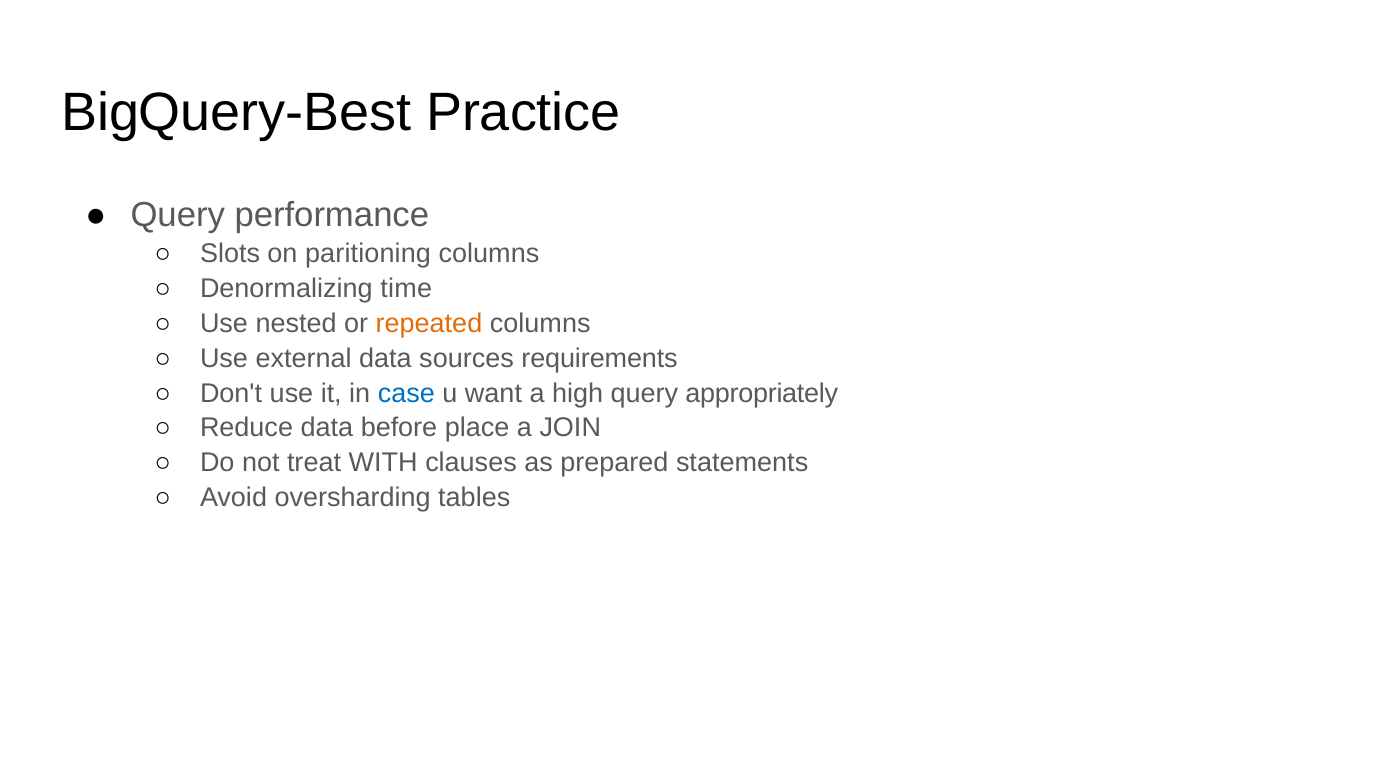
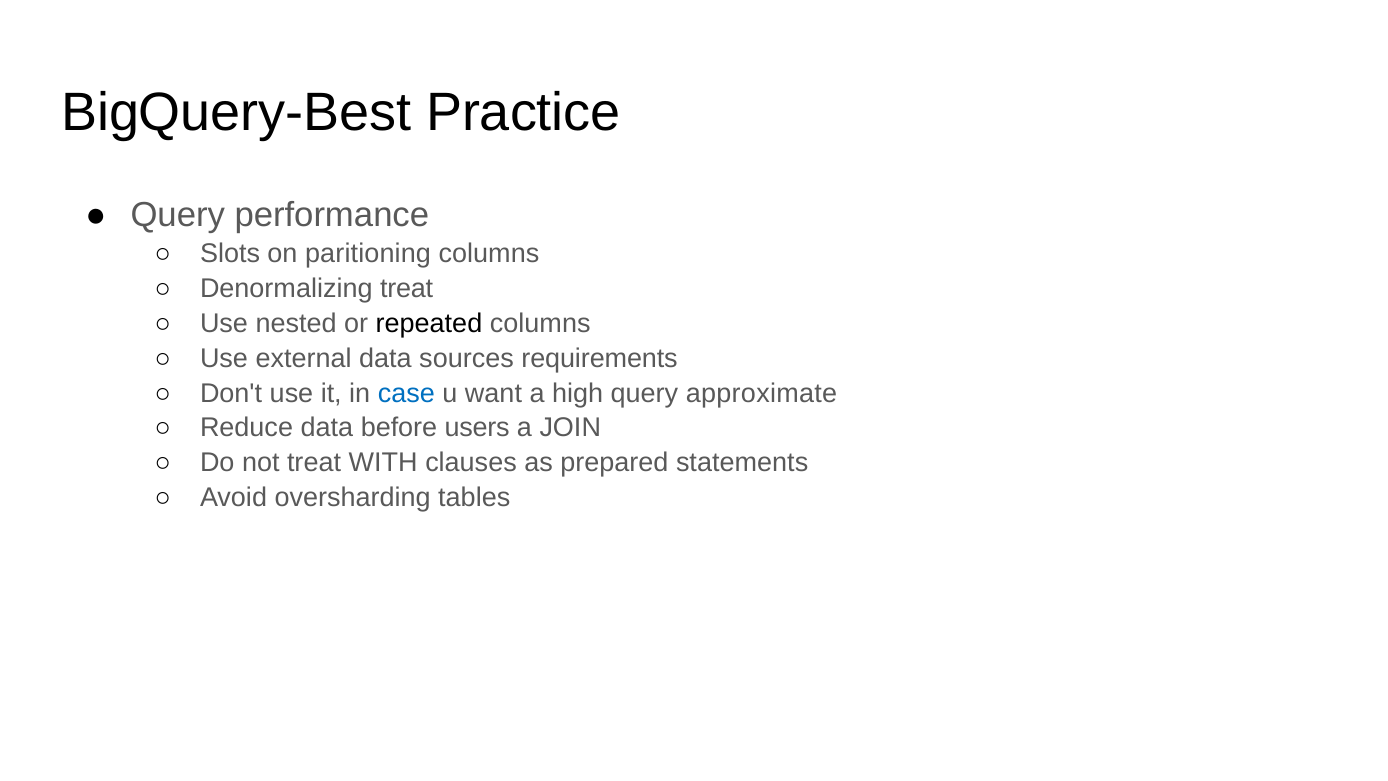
Denormalizing time: time -> treat (407, 288)
repeated colour: orange -> black (429, 323)
appropriately: appropriately -> approximate (761, 393)
place: place -> users (477, 428)
